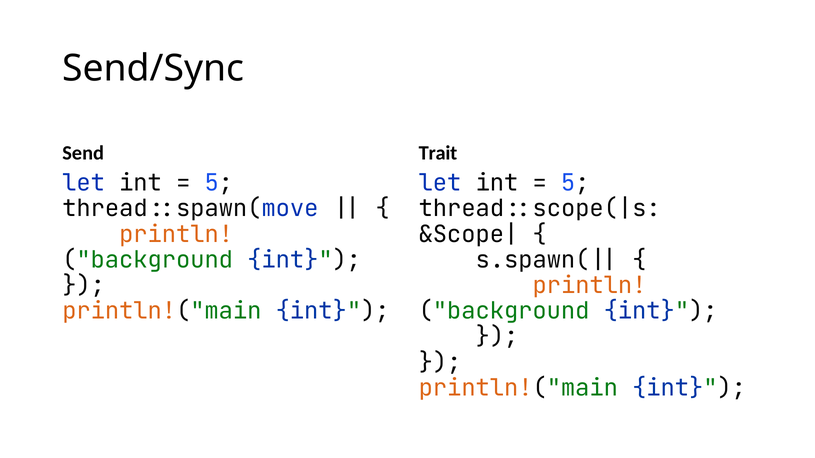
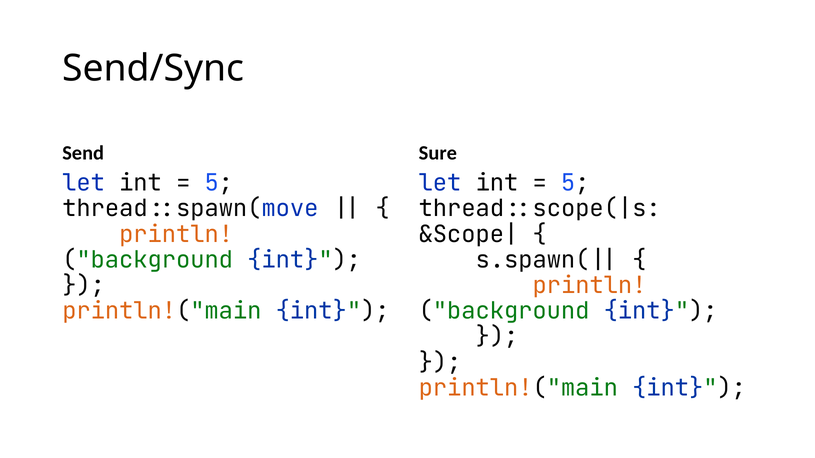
Trait: Trait -> Sure (438, 153)
